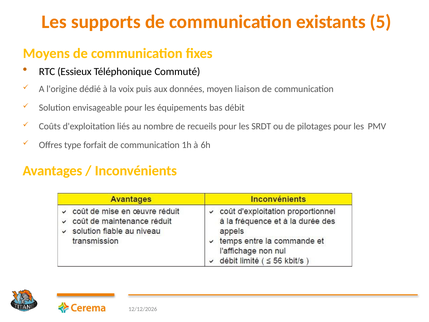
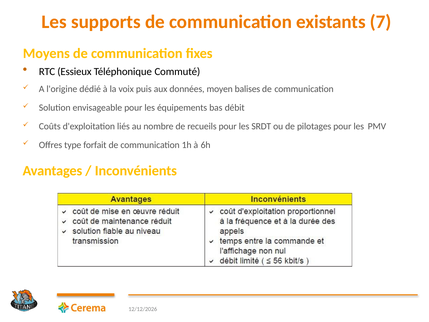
5: 5 -> 7 (381, 22)
liaison: liaison -> balises (247, 89)
